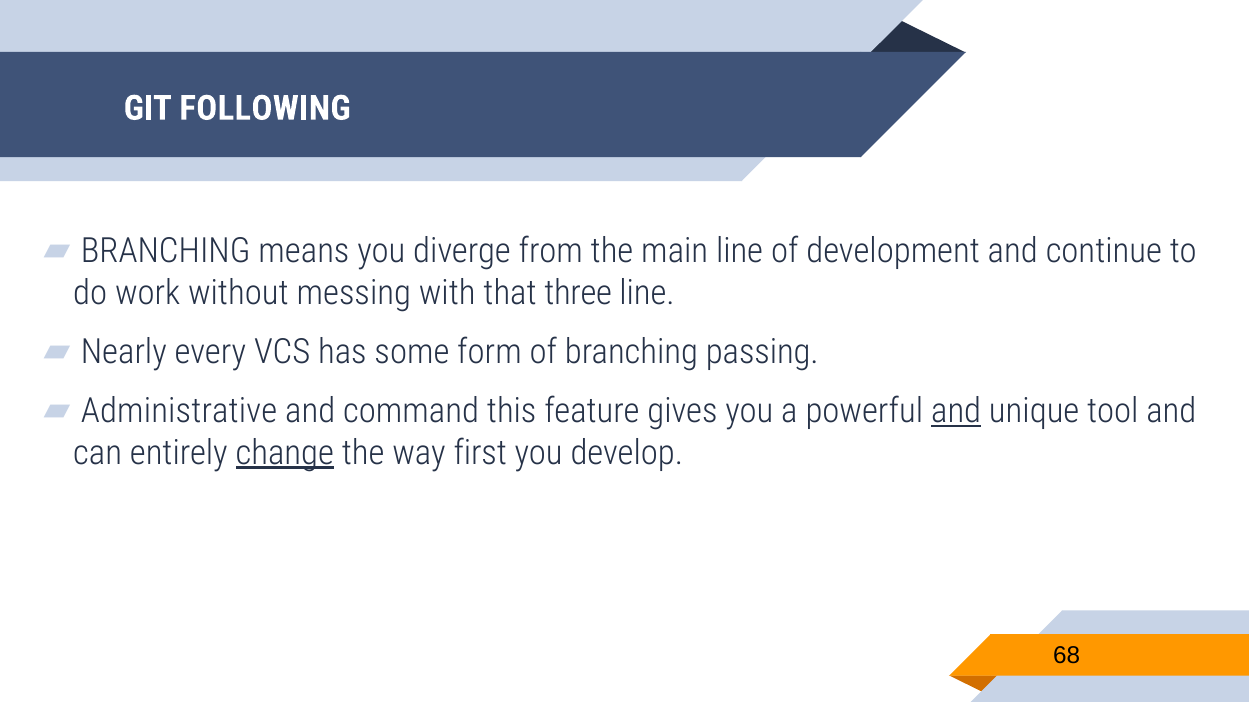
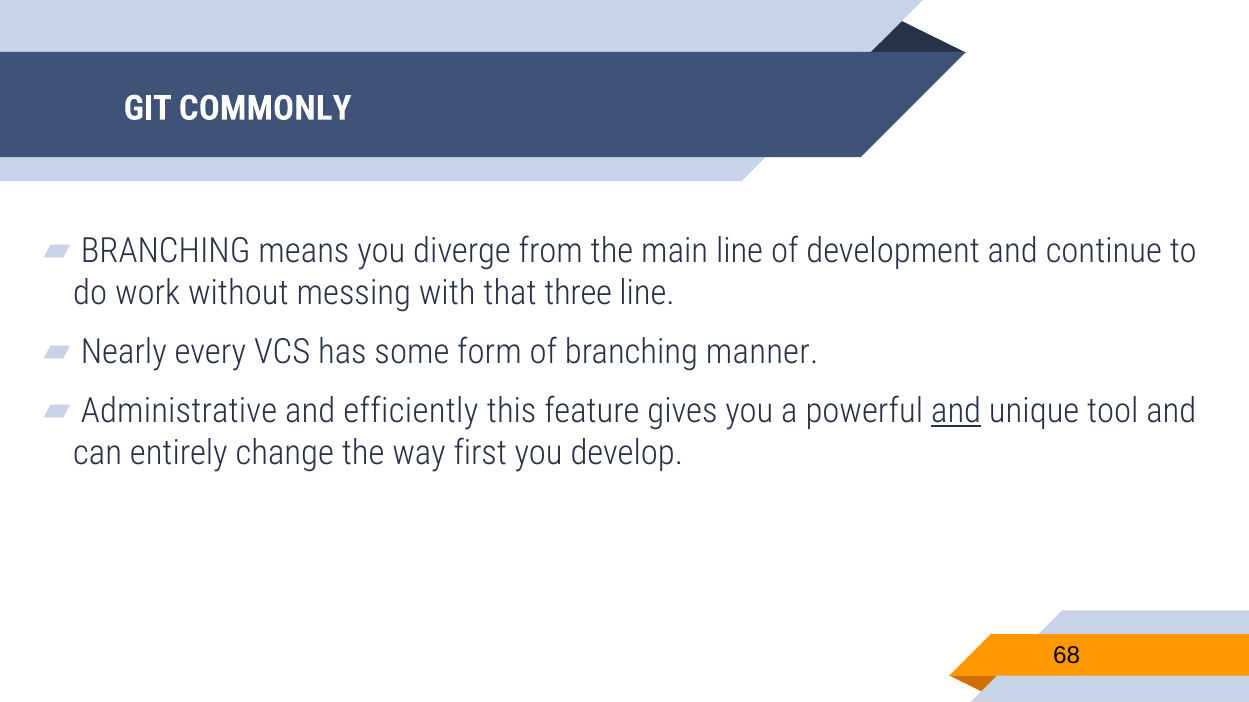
FOLLOWING: FOLLOWING -> COMMONLY (265, 108)
passing: passing -> manner (762, 352)
command: command -> efficiently (411, 411)
change underline: present -> none (285, 453)
